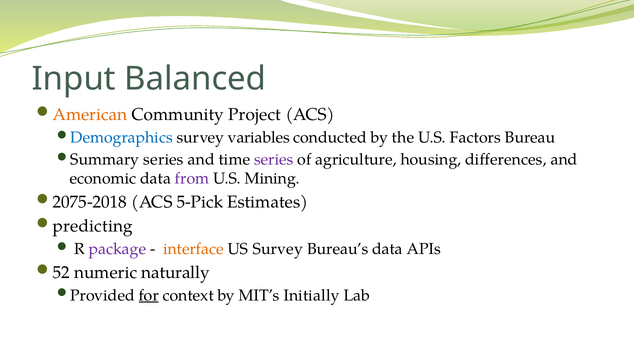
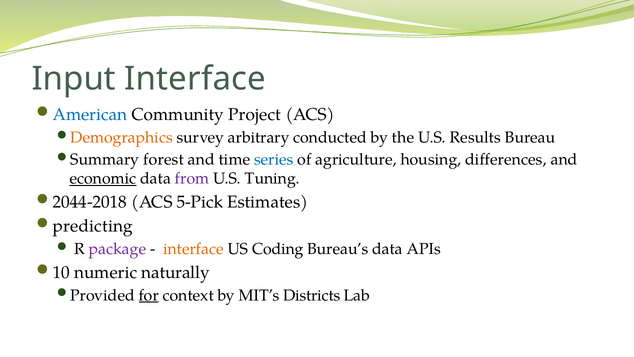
Input Balanced: Balanced -> Interface (195, 79)
American colour: orange -> blue (90, 114)
Demographics colour: blue -> orange (122, 137)
variables: variables -> arbitrary (259, 137)
Factors: Factors -> Results (475, 137)
Summary series: series -> forest (164, 160)
series colour: purple -> blue (274, 160)
economic underline: none -> present (103, 179)
Mining: Mining -> Tuning (272, 179)
2075-2018: 2075-2018 -> 2044-2018 (90, 202)
US Survey: Survey -> Coding (278, 249)
52: 52 -> 10 (61, 272)
Initially: Initially -> Districts (312, 295)
